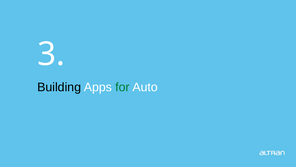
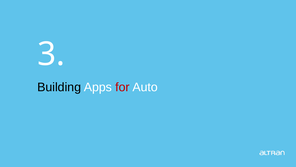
for colour: green -> red (123, 87)
